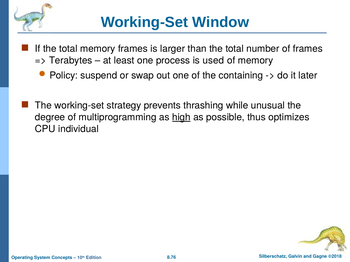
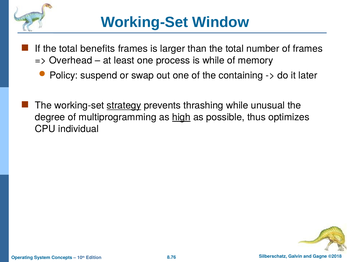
total memory: memory -> benefits (98, 49)
Terabytes: Terabytes -> Overhead (71, 60)
is used: used -> while (213, 60)
strategy underline: none -> present (124, 106)
